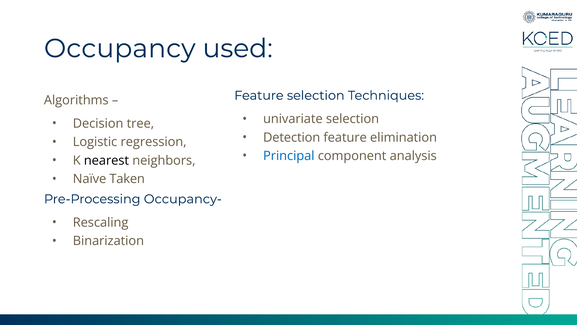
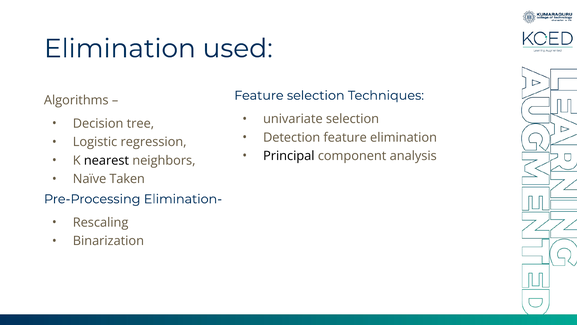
Occupancy: Occupancy -> Elimination (120, 48)
Principal colour: blue -> black (289, 156)
Occupancy-: Occupancy- -> Elimination- (183, 199)
